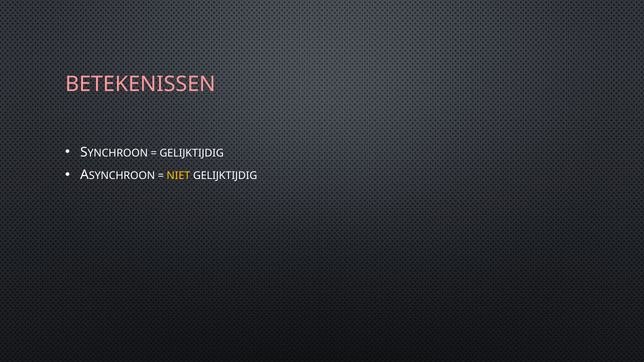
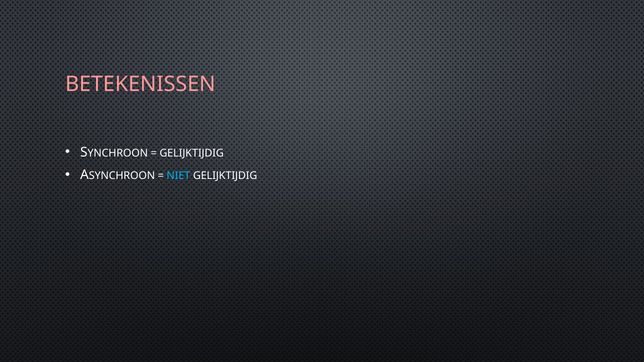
NIET colour: yellow -> light blue (178, 176)
